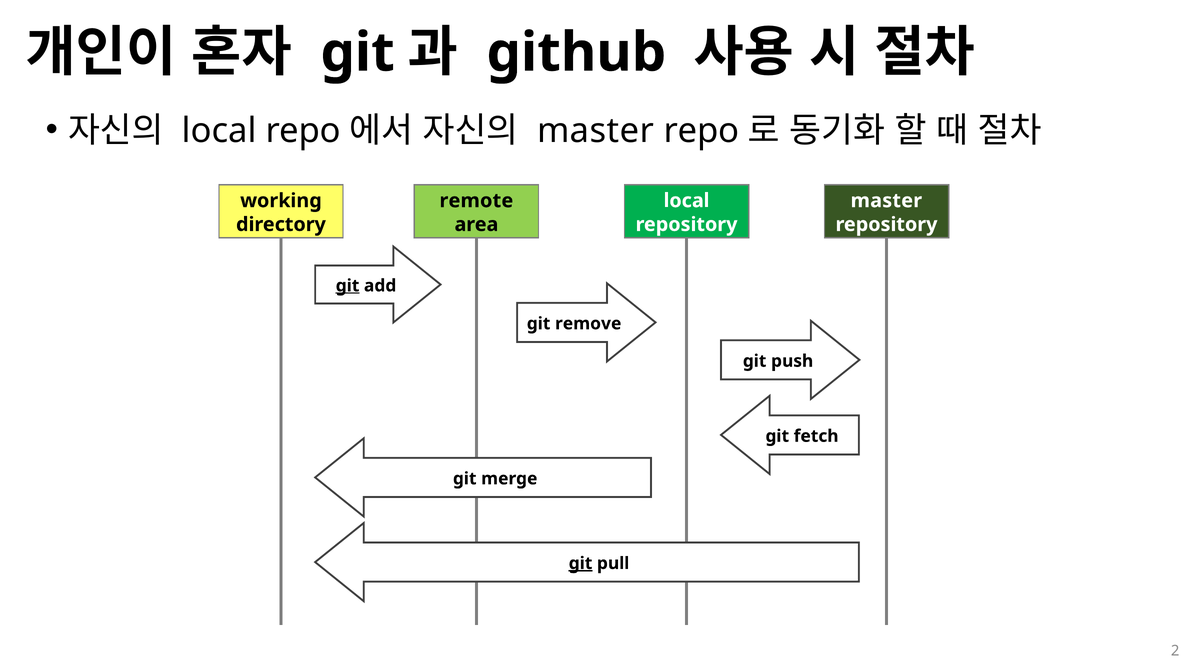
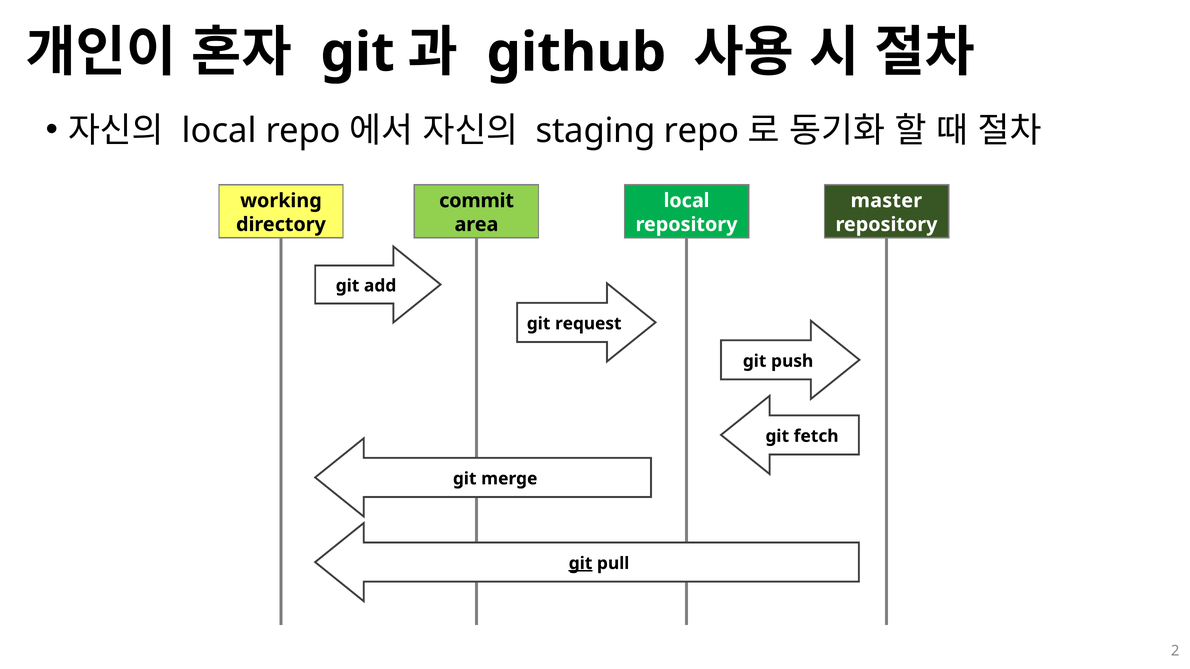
master: master -> staging (596, 131)
remote: remote -> commit (477, 201)
git underline: present -> none (348, 286)
remove: remove -> request (588, 324)
